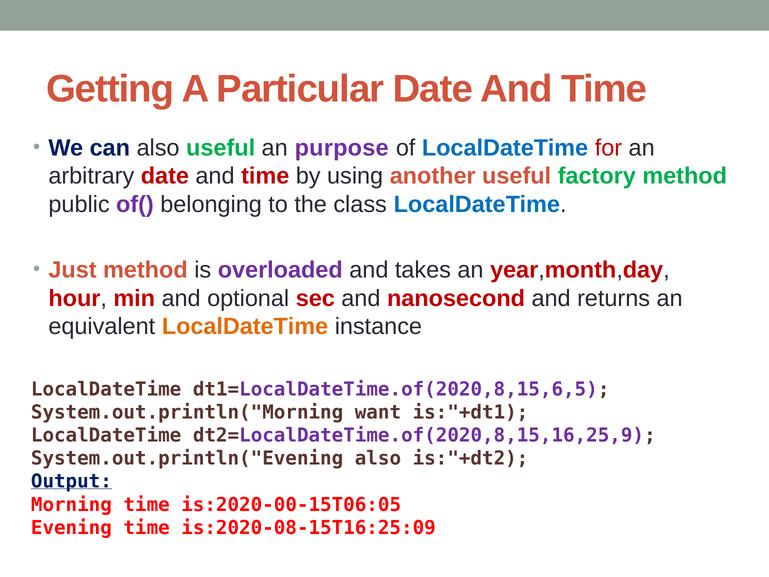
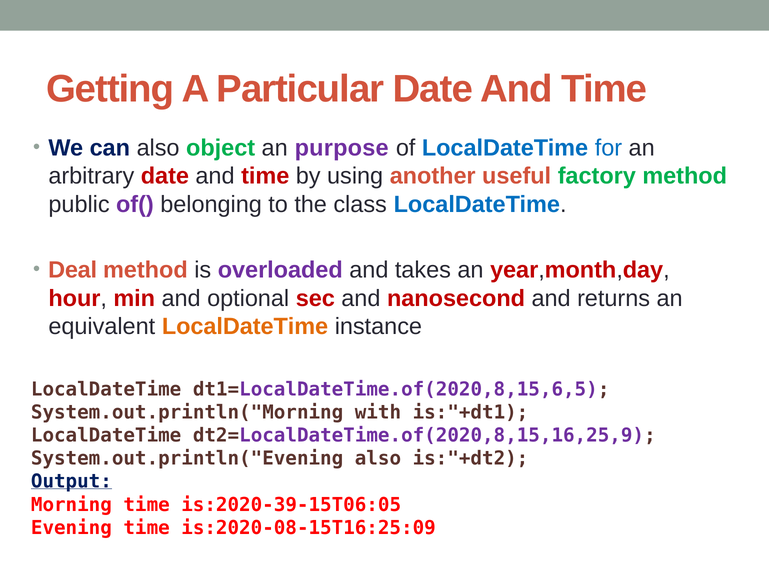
also useful: useful -> object (221, 148)
for colour: red -> blue (608, 148)
Just: Just -> Deal (73, 270)
want: want -> with (378, 412)
is:2020-00-15T06:05: is:2020-00-15T06:05 -> is:2020-39-15T06:05 (291, 504)
